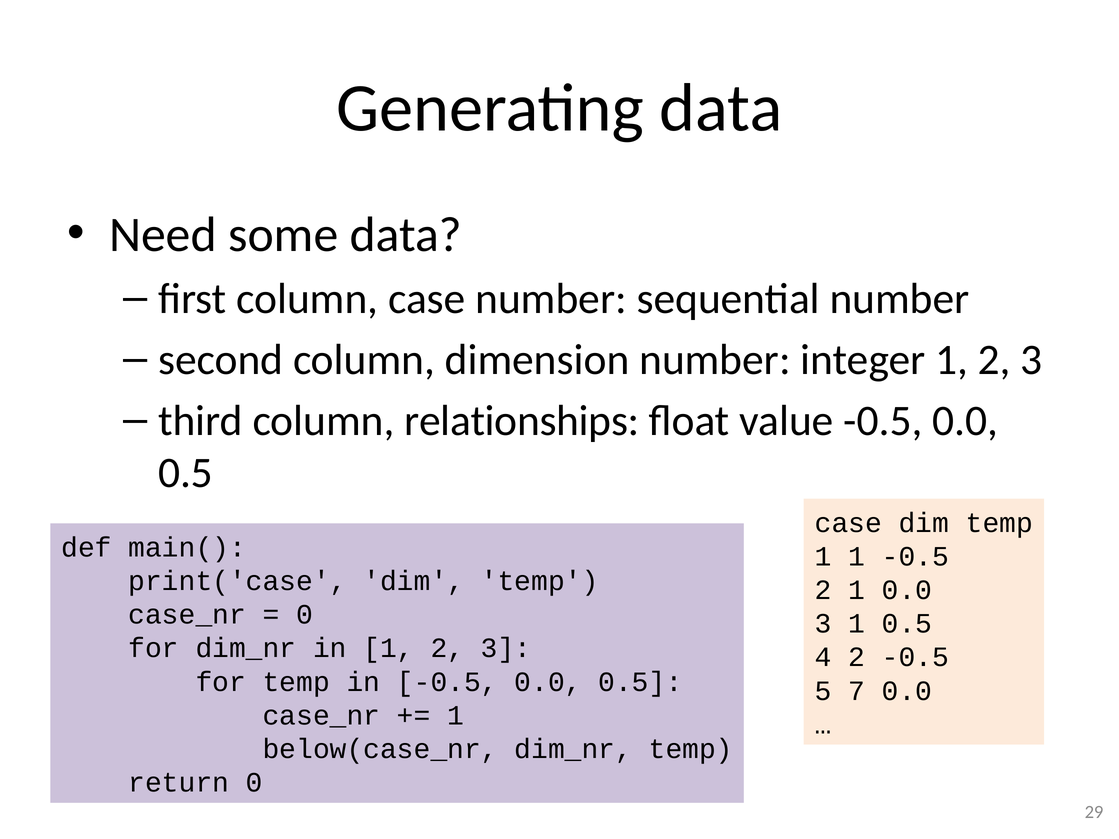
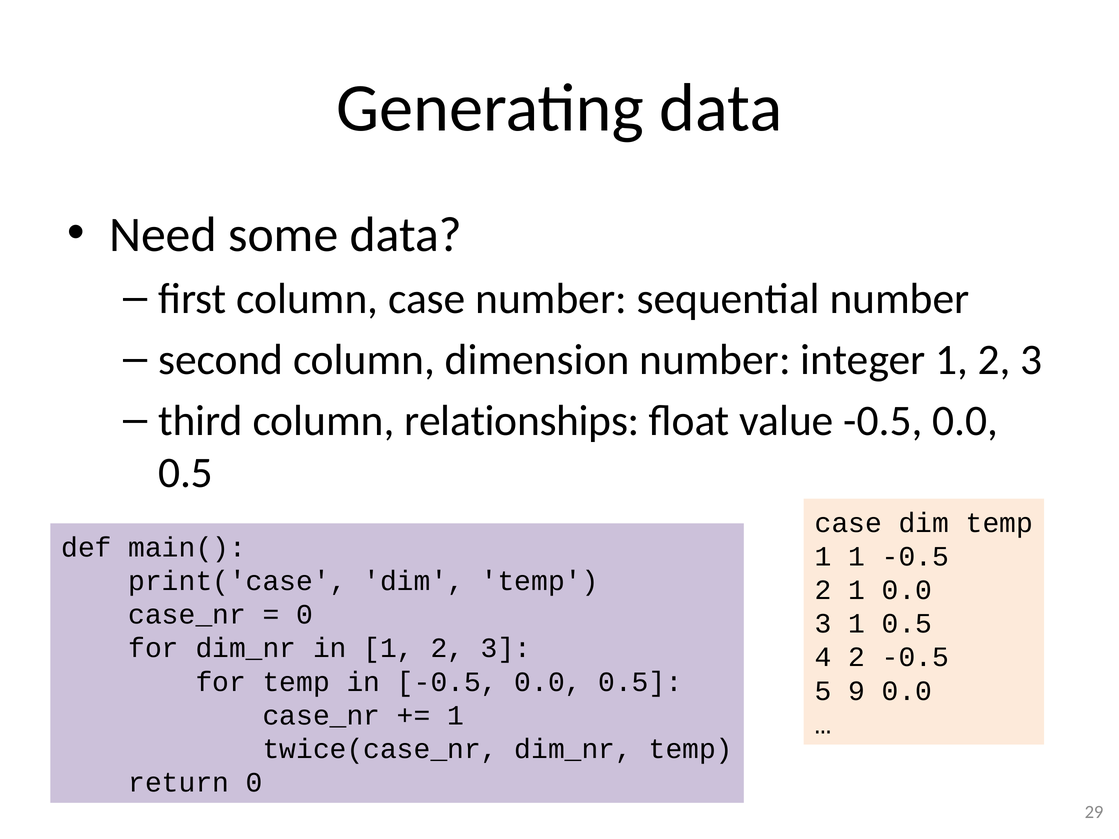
7: 7 -> 9 (857, 691)
below(case_nr: below(case_nr -> twice(case_nr (380, 749)
